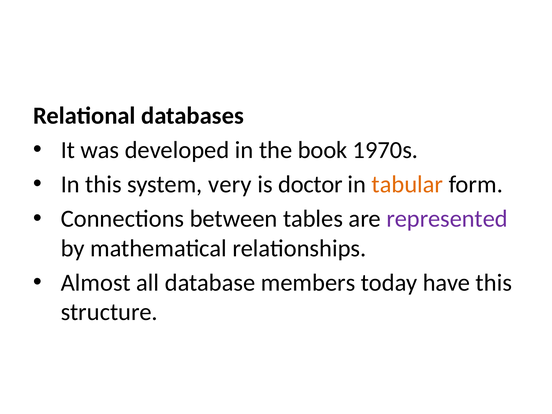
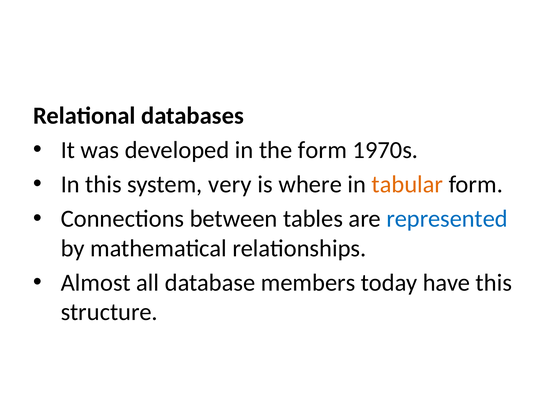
the book: book -> form (322, 150)
doctor: doctor -> where (310, 185)
represented colour: purple -> blue (447, 219)
